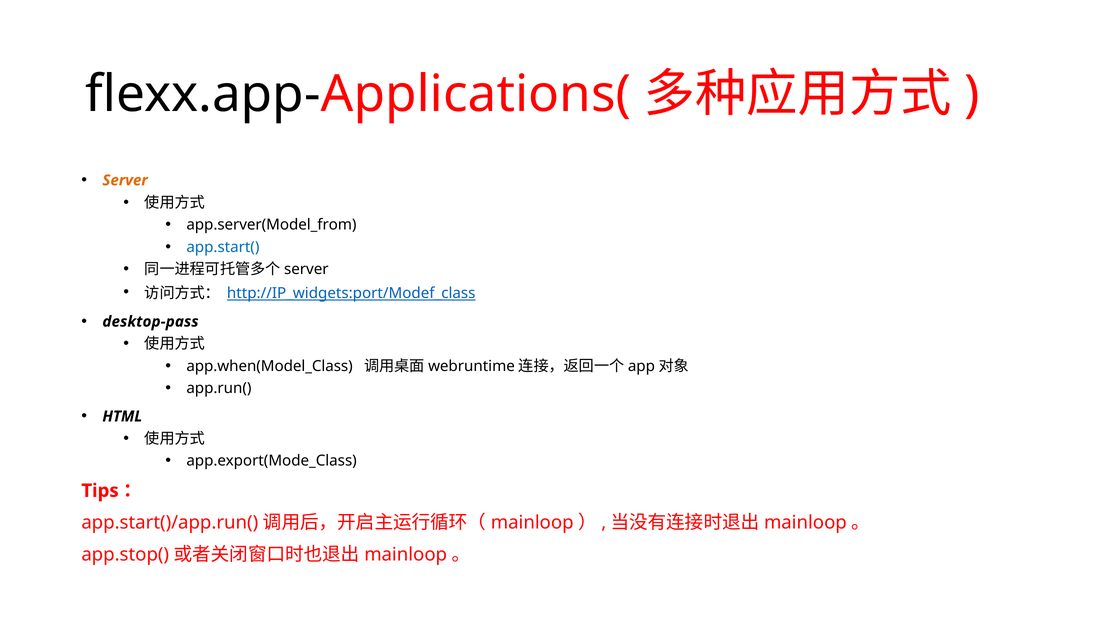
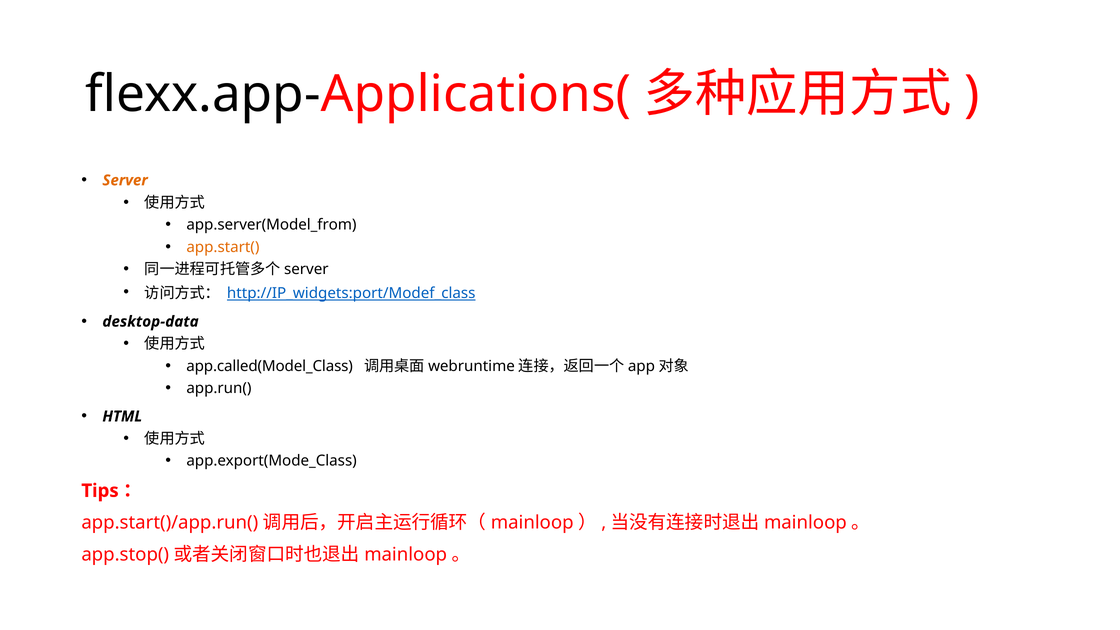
app.start( colour: blue -> orange (223, 247)
desktop-pass: desktop-pass -> desktop-data (151, 322)
app.when(Model_Class: app.when(Model_Class -> app.called(Model_Class (270, 366)
